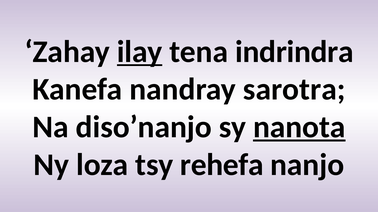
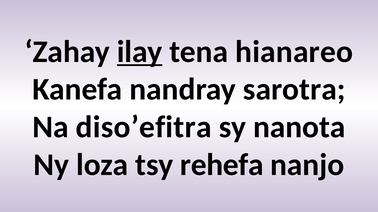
indrindra: indrindra -> hianareo (294, 52)
diso’nanjo: diso’nanjo -> diso’efitra (144, 127)
nanota underline: present -> none (299, 127)
